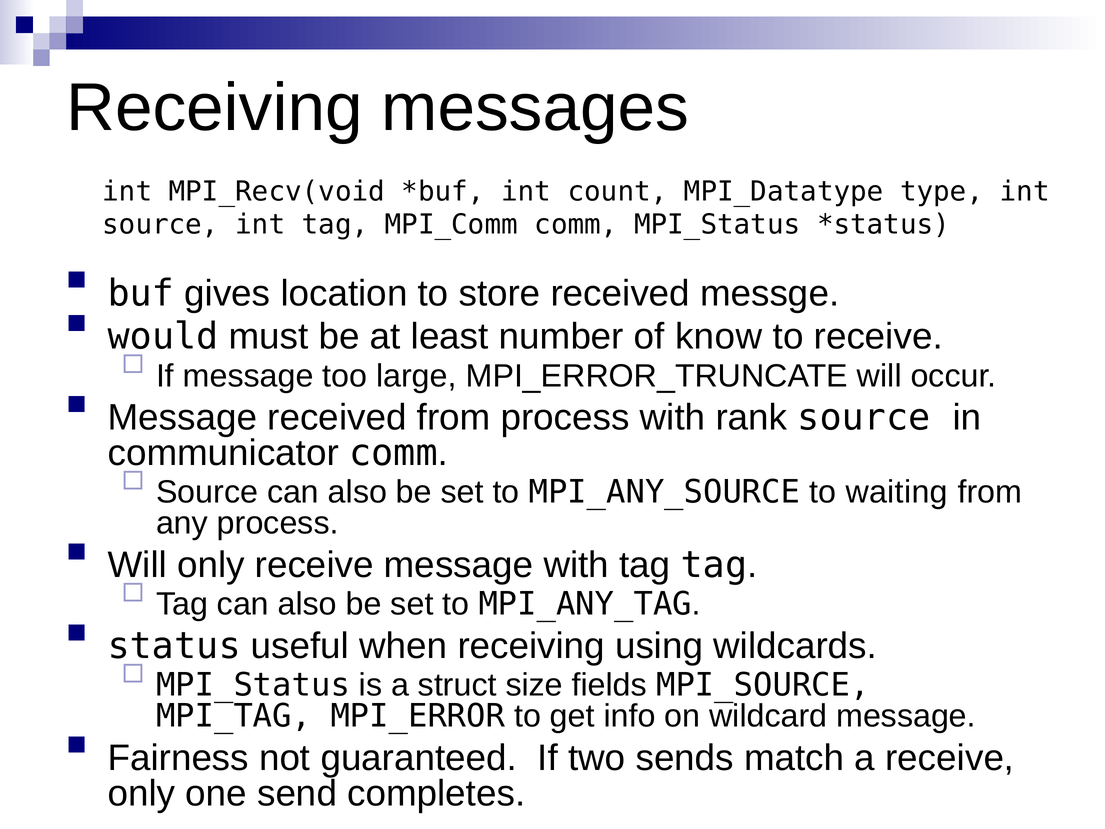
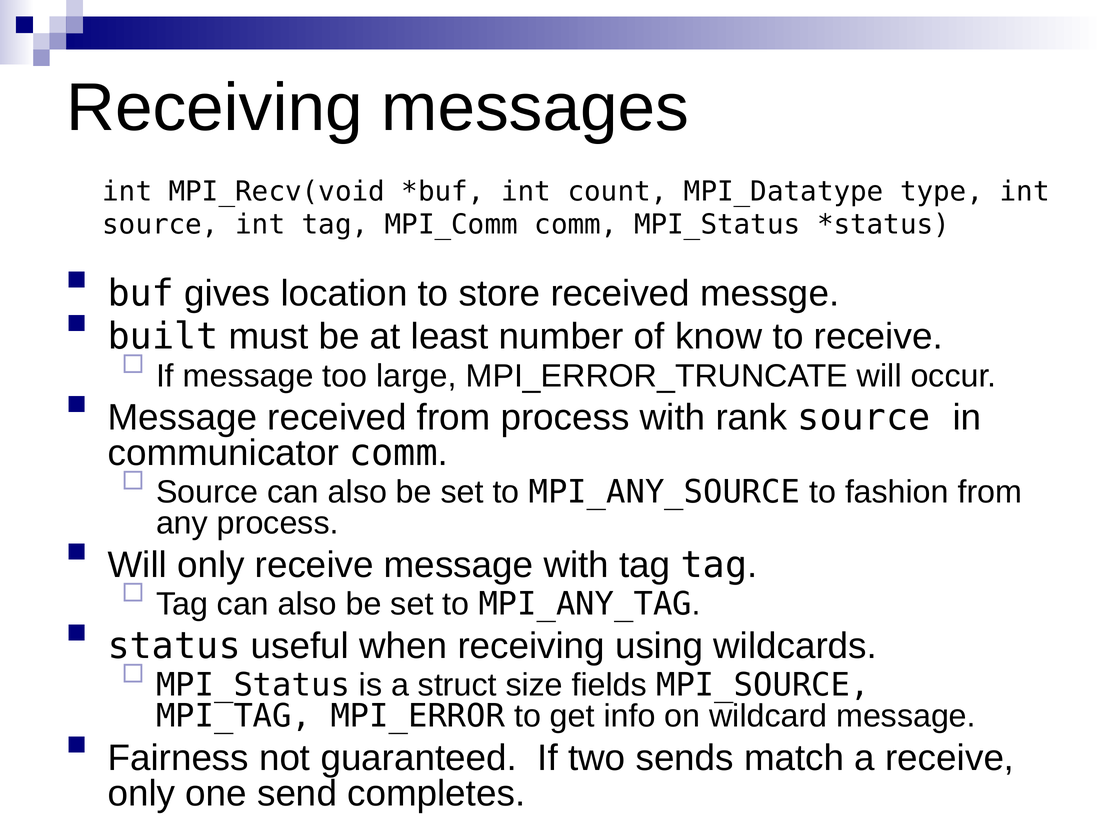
would: would -> built (163, 336)
waiting: waiting -> fashion (897, 492)
